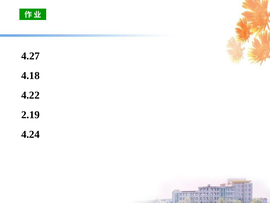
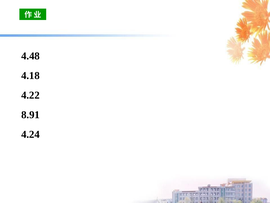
4.27: 4.27 -> 4.48 (31, 56)
2.19: 2.19 -> 8.91 (31, 115)
